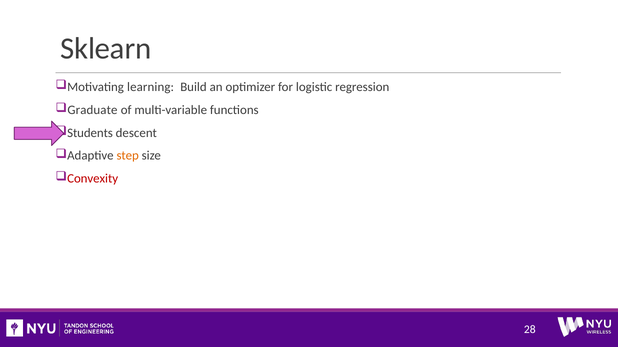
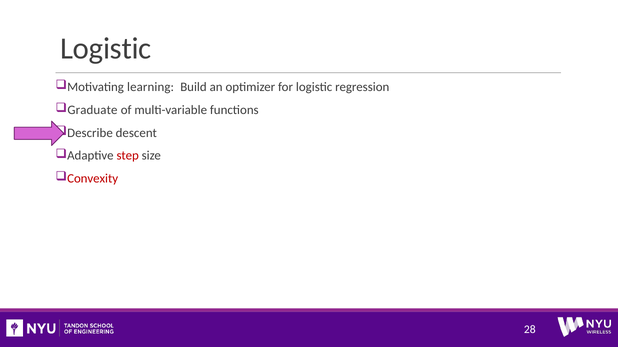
Sklearn: Sklearn -> Logistic (106, 48)
Students: Students -> Describe (90, 133)
step colour: orange -> red (128, 156)
